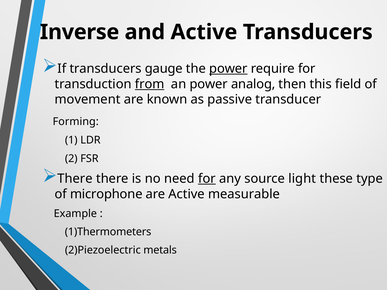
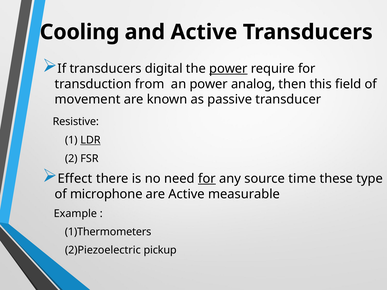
Inverse: Inverse -> Cooling (80, 32)
gauge: gauge -> digital (164, 69)
from underline: present -> none (150, 84)
Forming: Forming -> Resistive (76, 122)
LDR underline: none -> present (90, 140)
There: There -> Effect (75, 179)
light: light -> time (302, 179)
metals: metals -> pickup (160, 250)
